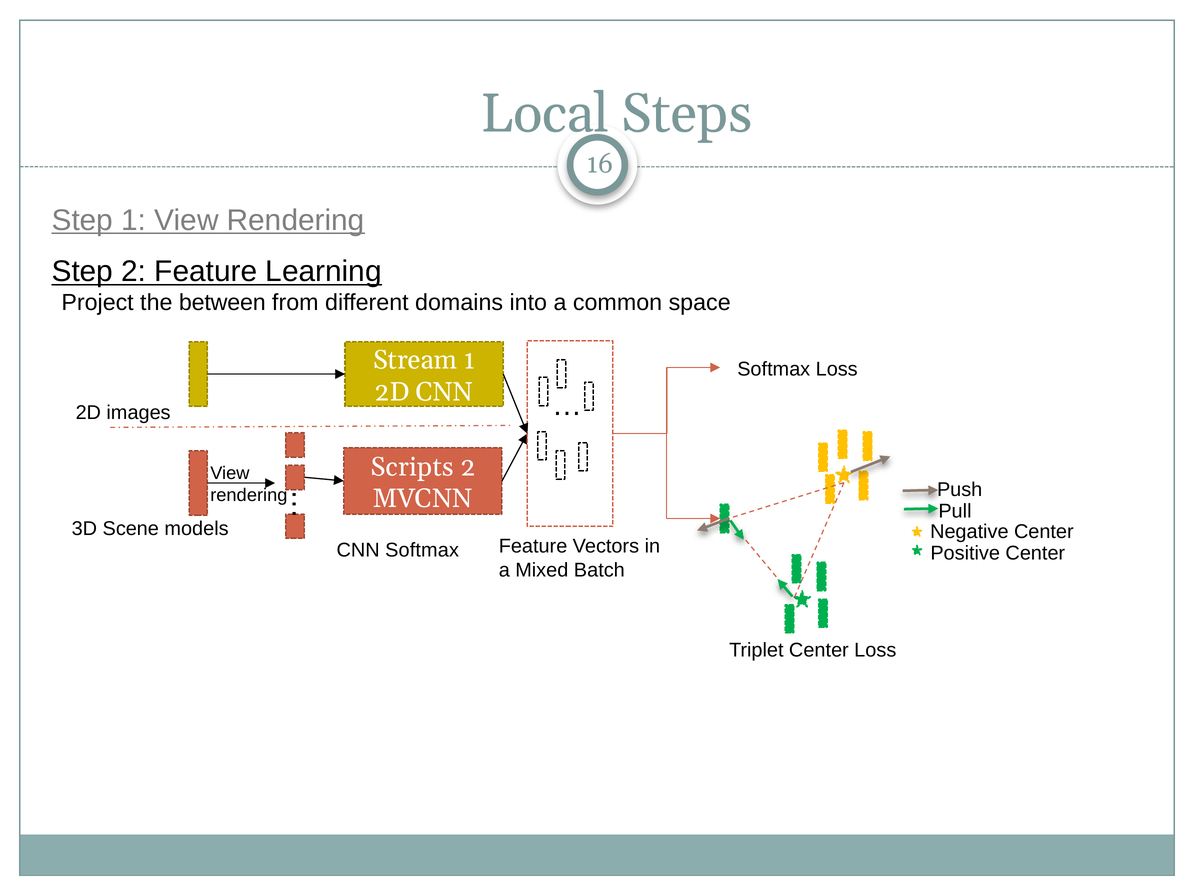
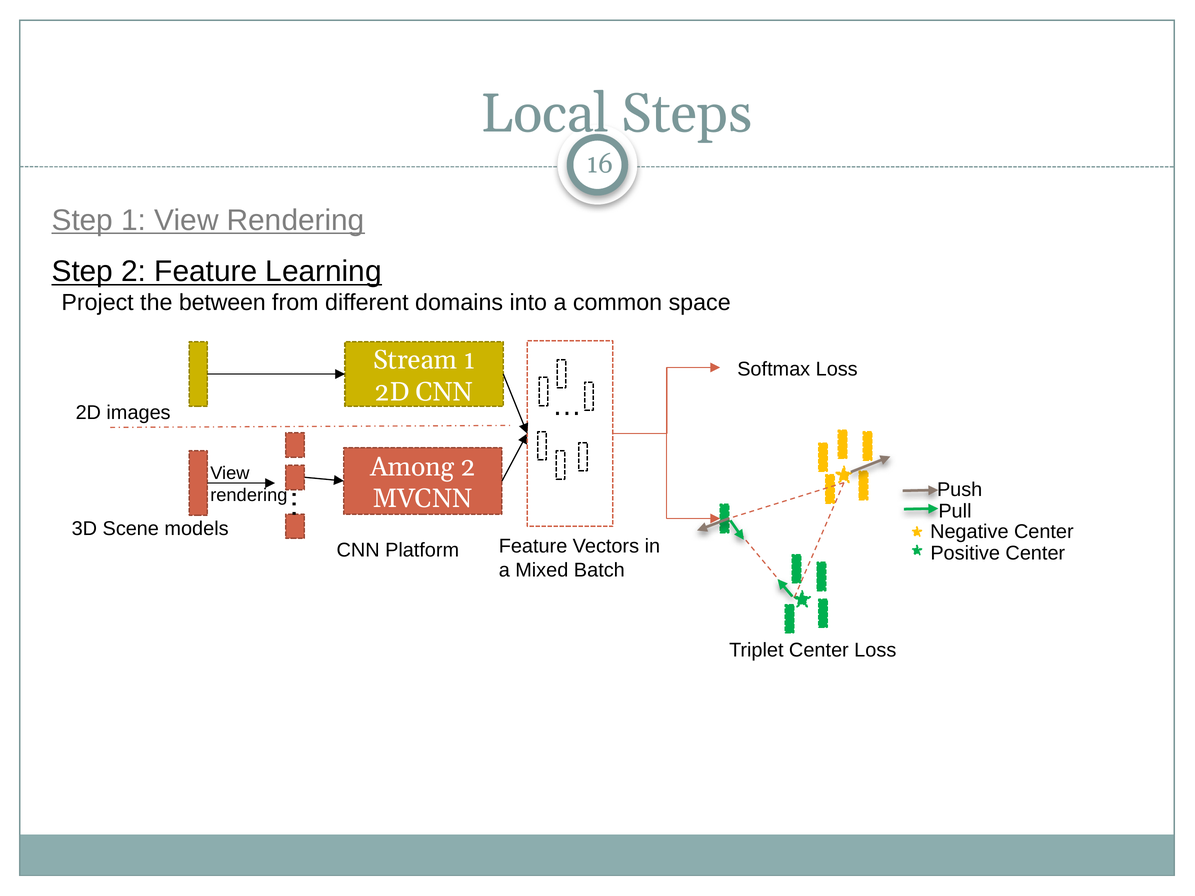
Scripts: Scripts -> Among (412, 467)
CNN Softmax: Softmax -> Platform (422, 550)
